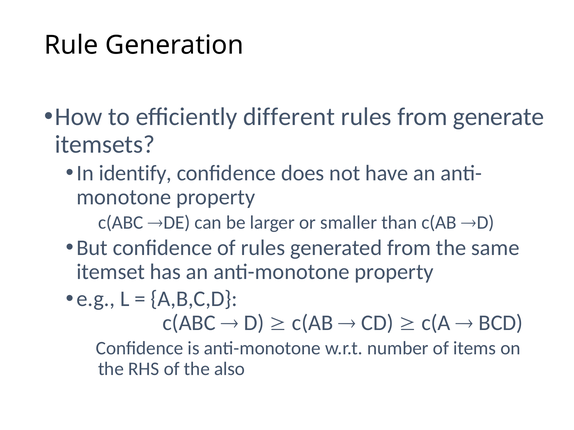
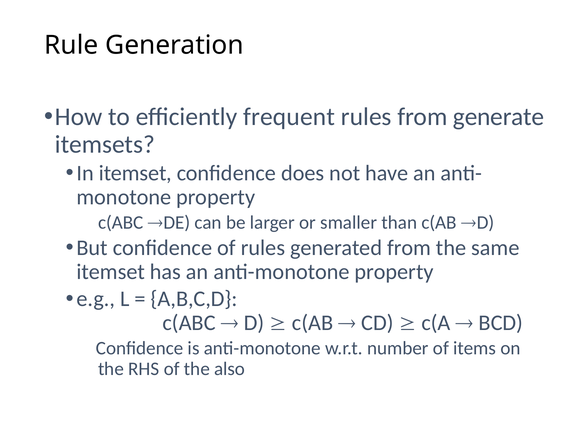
different: different -> frequent (289, 117)
In identify: identify -> itemset (135, 173)
